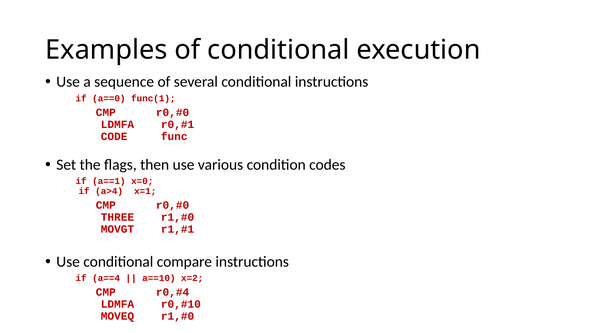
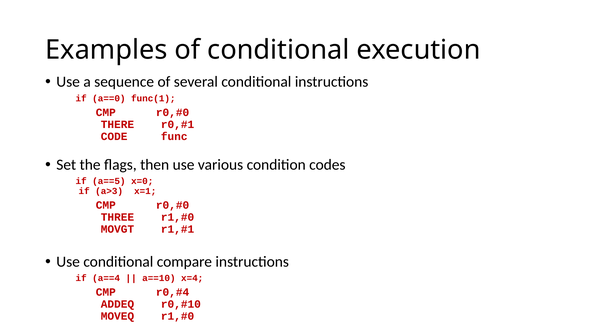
LDMFA: LDMFA -> THERE (117, 125)
a==1: a==1 -> a==5 (109, 182)
a>4: a>4 -> a>3 (109, 192)
x=2: x=2 -> x=4 (192, 279)
LDMFA: LDMFA -> ADDEQ (117, 305)
